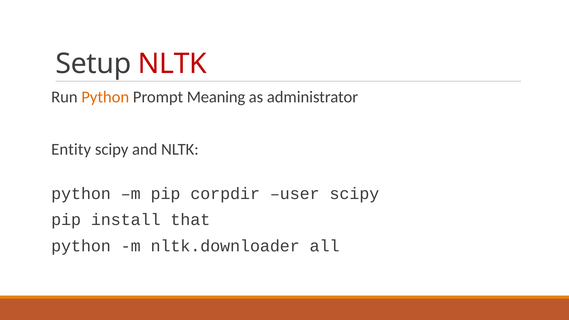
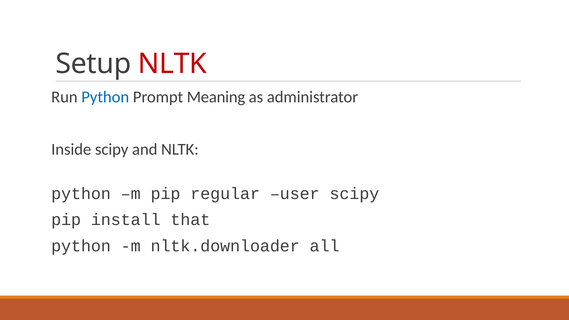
Python colour: orange -> blue (105, 97)
Entity: Entity -> Inside (71, 149)
corpdir: corpdir -> regular (225, 194)
